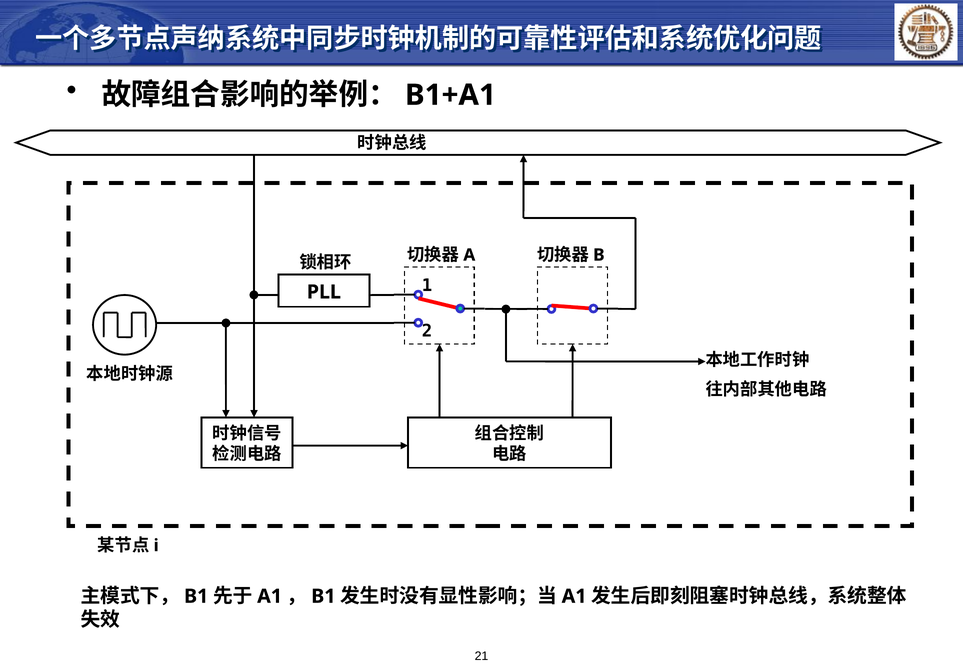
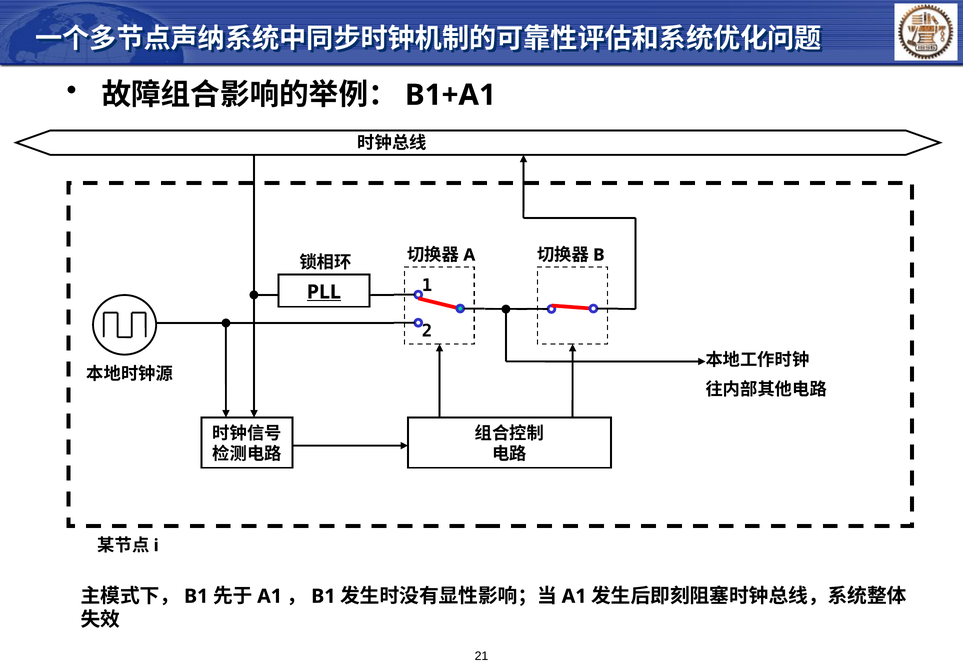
PLL underline: none -> present (324, 292)
